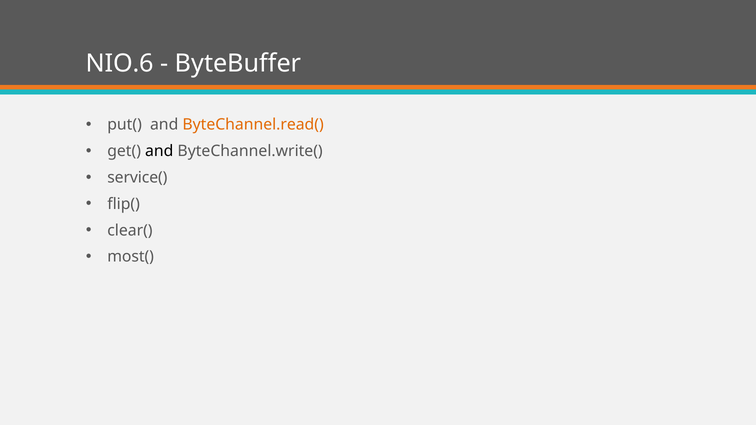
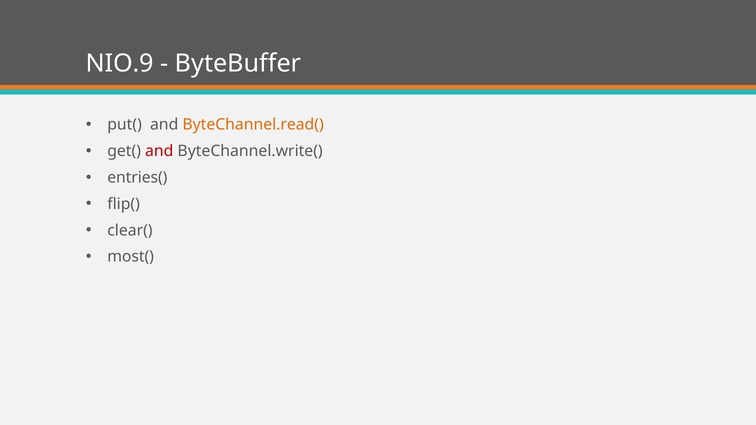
NIO.6: NIO.6 -> NIO.9 (120, 63)
and colour: black -> red (159, 151)
service(: service( -> entries( (137, 178)
